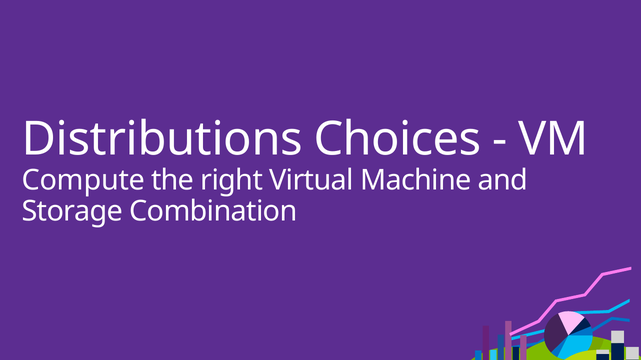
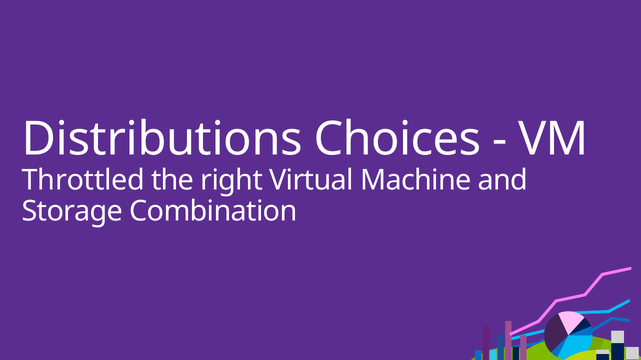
Compute: Compute -> Throttled (83, 181)
